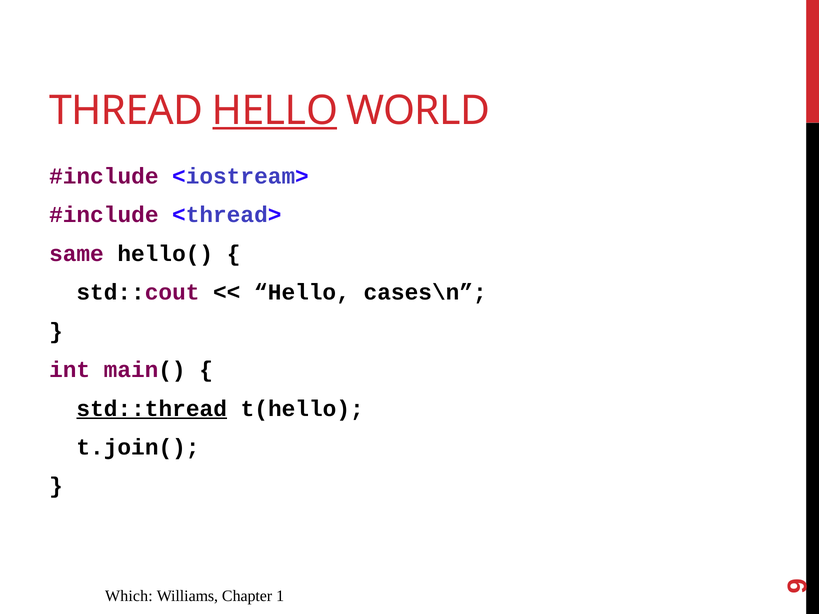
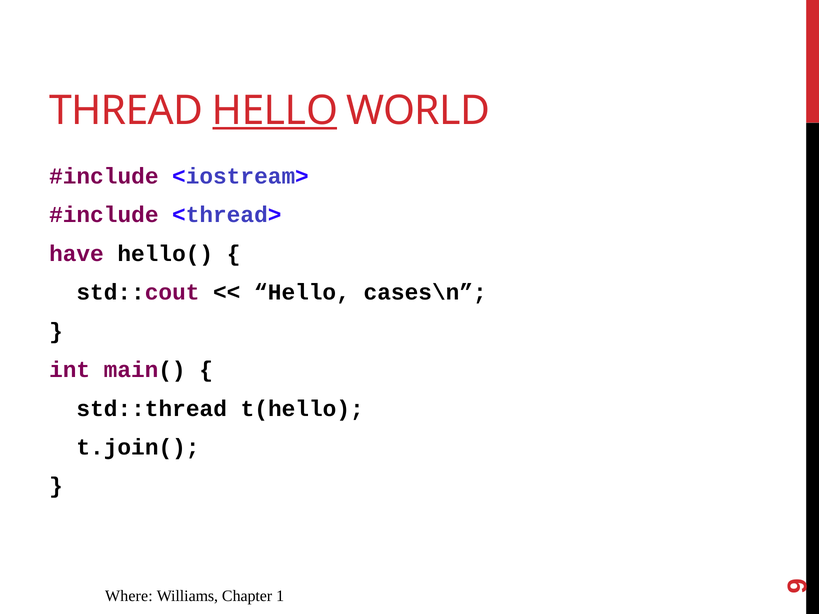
same: same -> have (76, 254)
std::thread underline: present -> none (152, 409)
Which: Which -> Where (129, 596)
